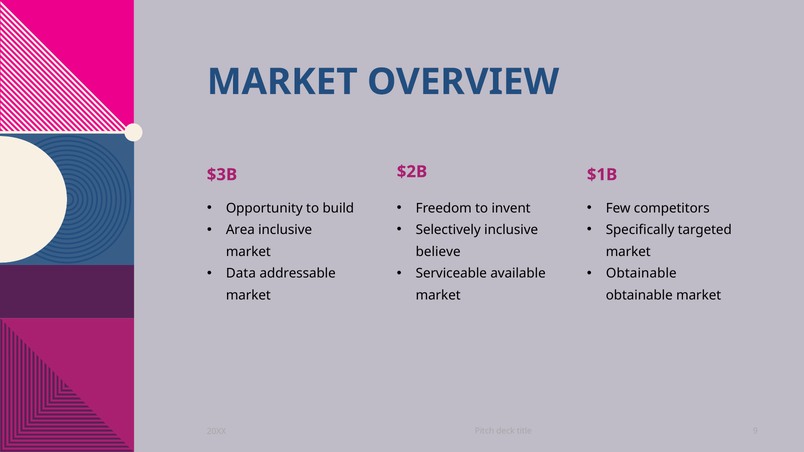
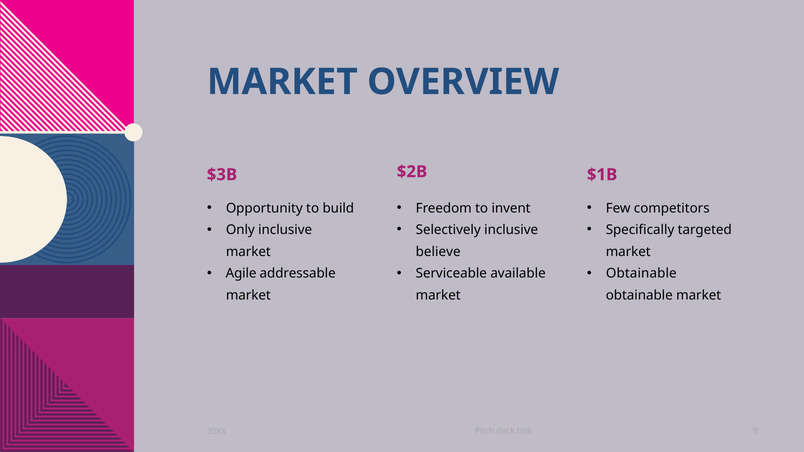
Area: Area -> Only (240, 230)
Data: Data -> Agile (241, 274)
